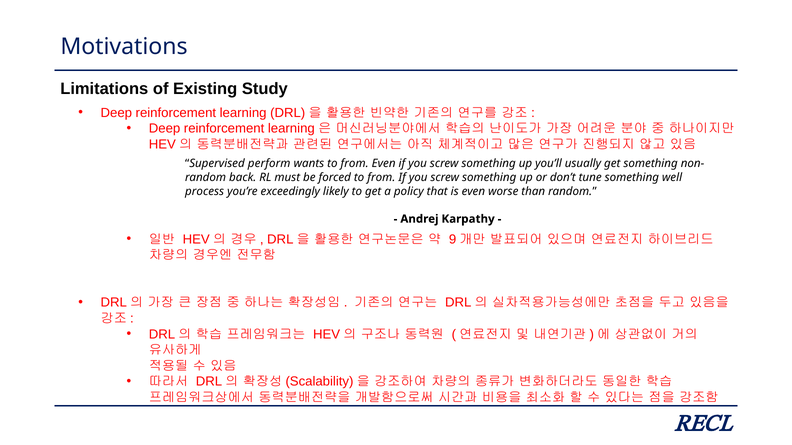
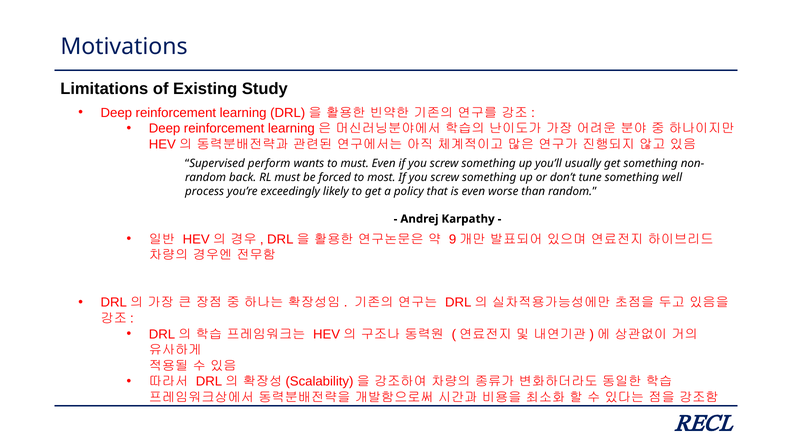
wants to from: from -> must (355, 164)
forced to from: from -> most (381, 178)
